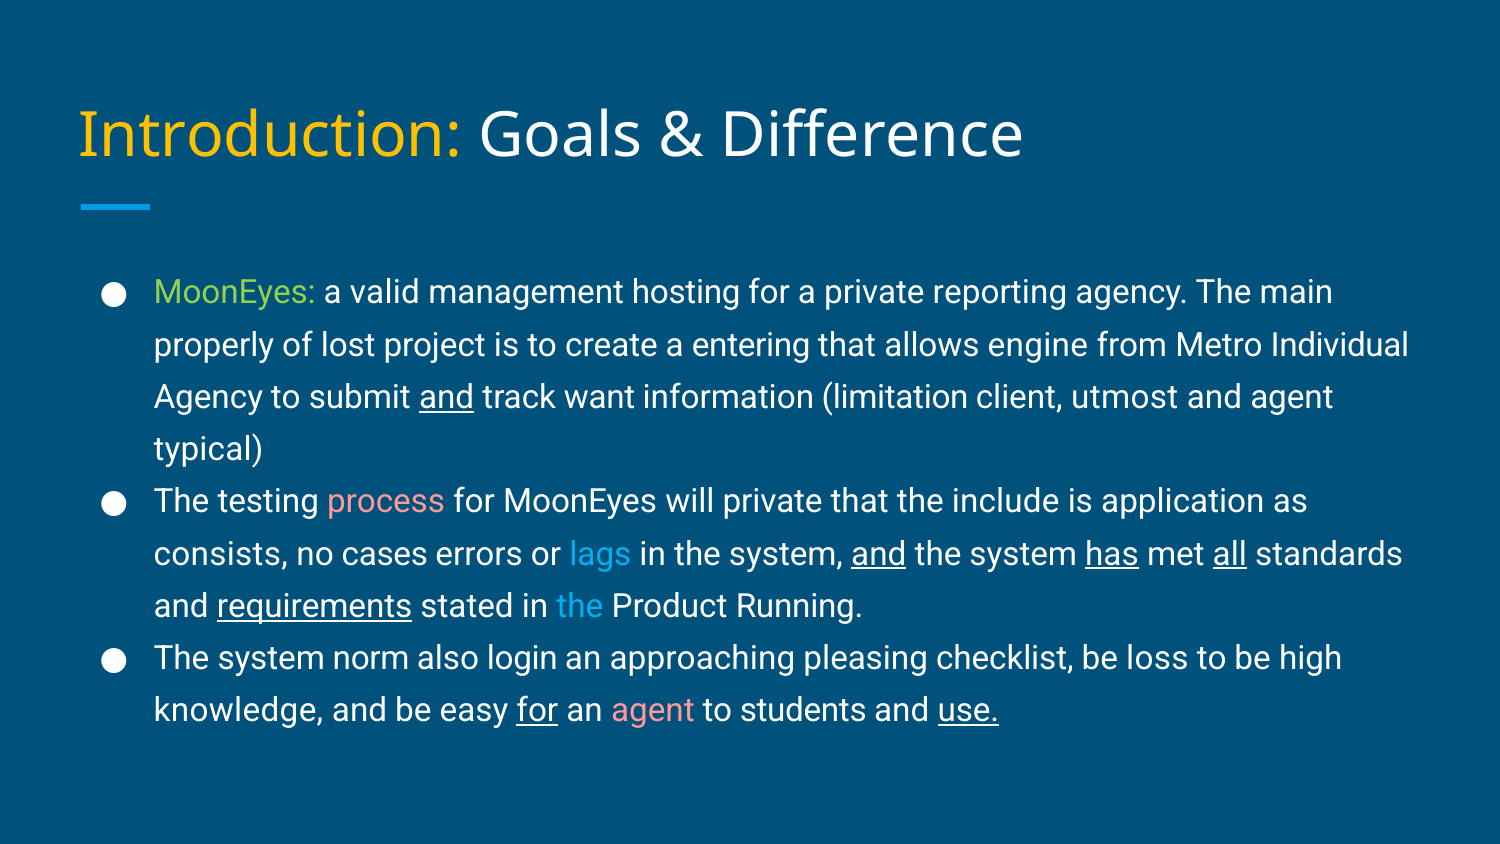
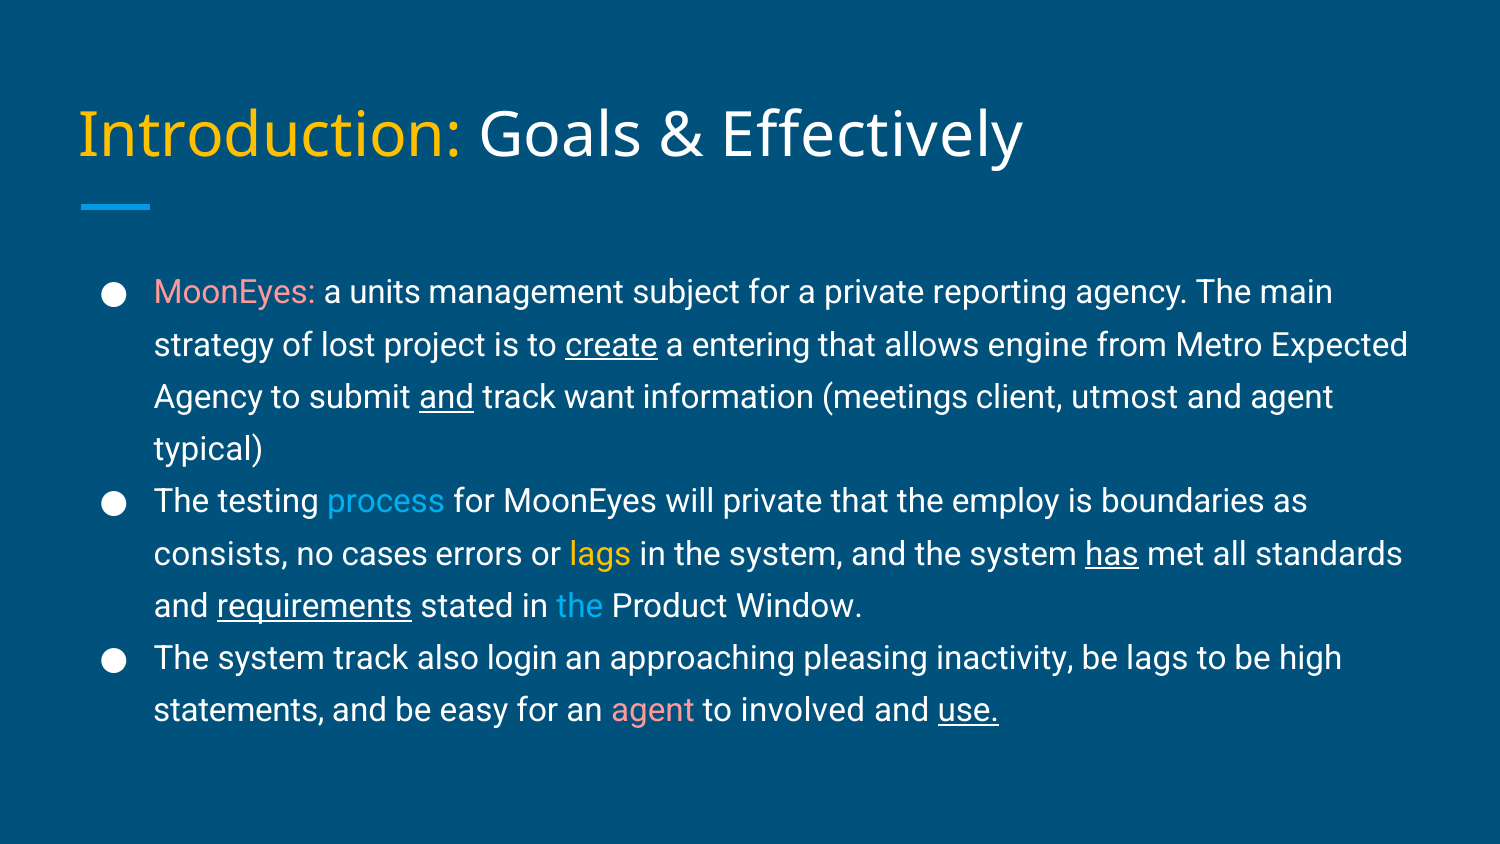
Difference: Difference -> Effectively (872, 136)
MoonEyes colour: light green -> pink (235, 293)
valid: valid -> units (385, 293)
hosting: hosting -> subject (686, 293)
properly: properly -> strategy (214, 345)
create underline: none -> present (611, 345)
Individual: Individual -> Expected (1340, 345)
limitation: limitation -> meetings (895, 397)
process colour: pink -> light blue (386, 502)
include: include -> employ (1006, 502)
application: application -> boundaries (1183, 502)
lags colour: light blue -> yellow (600, 554)
and underline: present -> none (879, 554)
all underline: present -> none (1230, 554)
Running: Running -> Window (799, 606)
system norm: norm -> track (371, 659)
checklist: checklist -> inactivity (1005, 659)
be loss: loss -> lags (1157, 659)
knowledge: knowledge -> statements (239, 711)
for underline: present -> none (537, 711)
students: students -> involved (803, 711)
